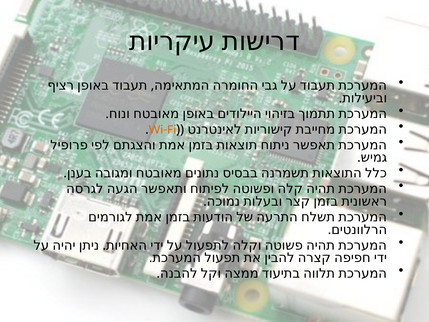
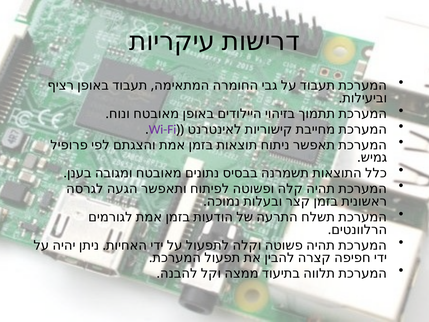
Wi-Fi colour: orange -> purple (162, 129)
